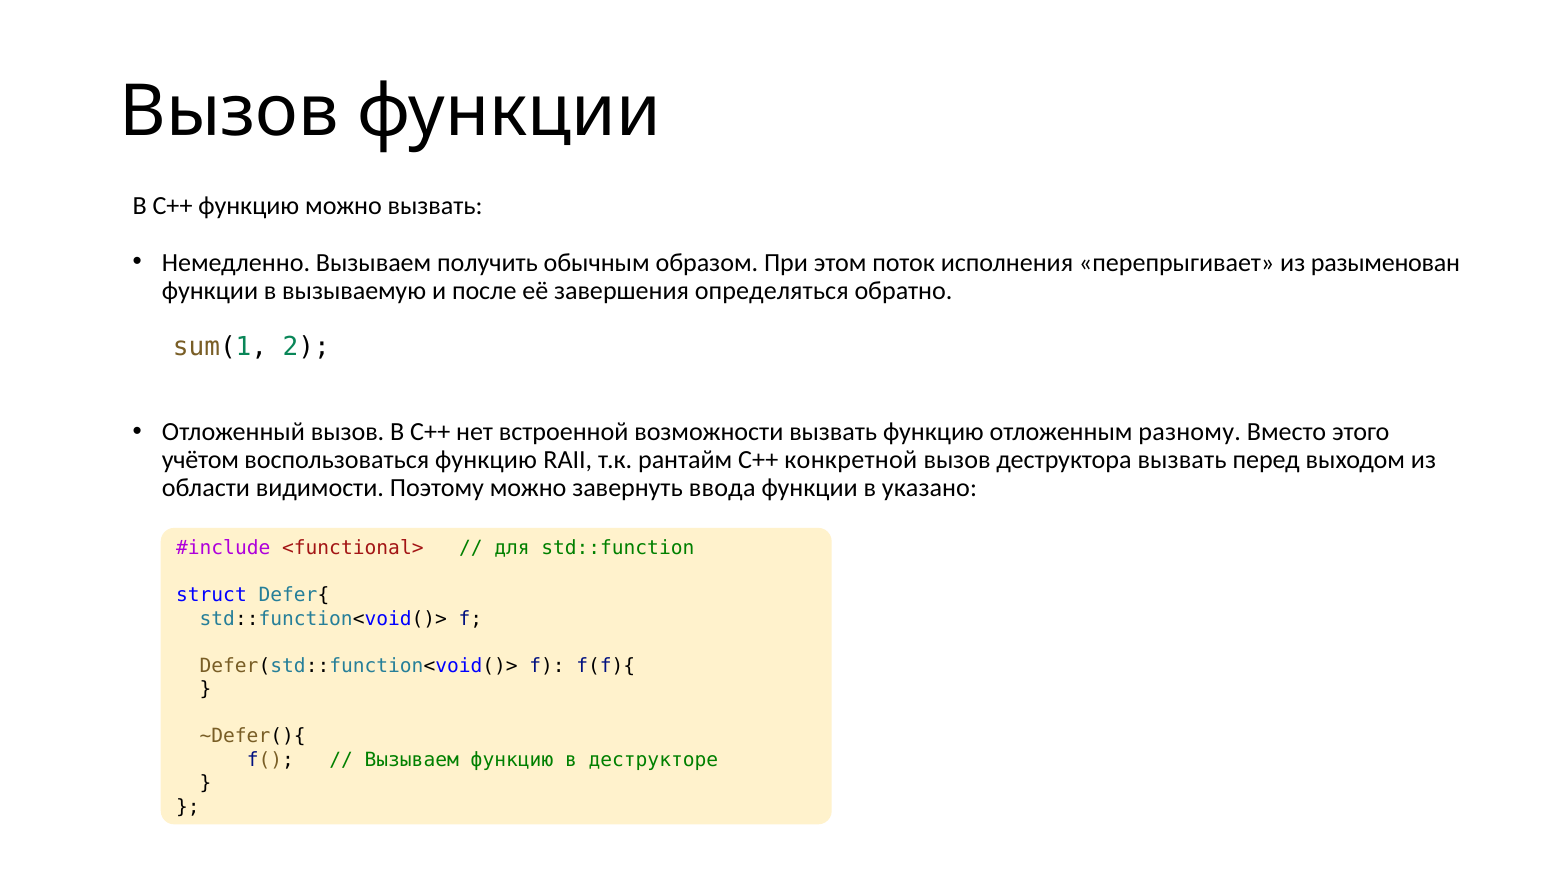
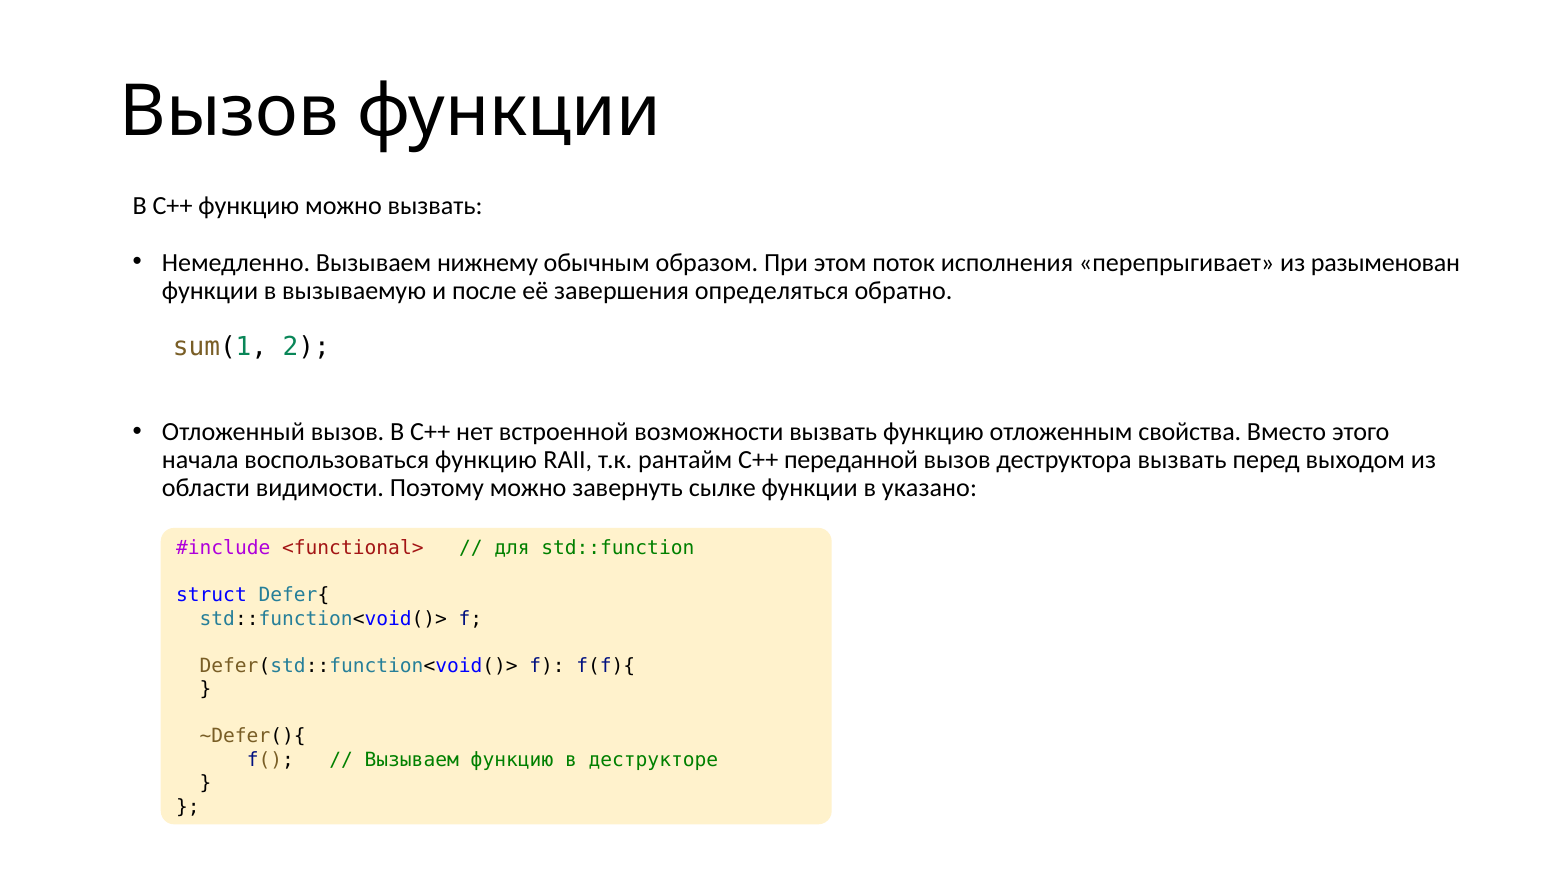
получить: получить -> нижнему (488, 262)
разному: разному -> свойства (1190, 432)
учётом: учётом -> начала (200, 460)
конкретной: конкретной -> переданной (851, 460)
ввода: ввода -> сылке (722, 488)
